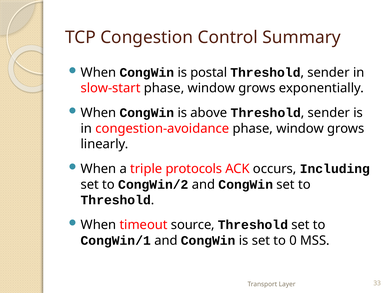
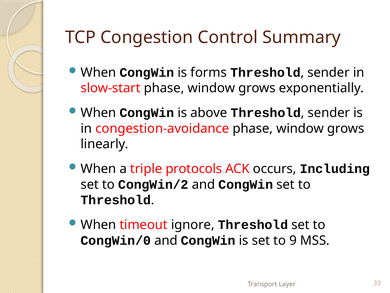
postal: postal -> forms (209, 72)
source: source -> ignore (193, 225)
CongWin/1: CongWin/1 -> CongWin/0 (116, 240)
0: 0 -> 9 (293, 240)
